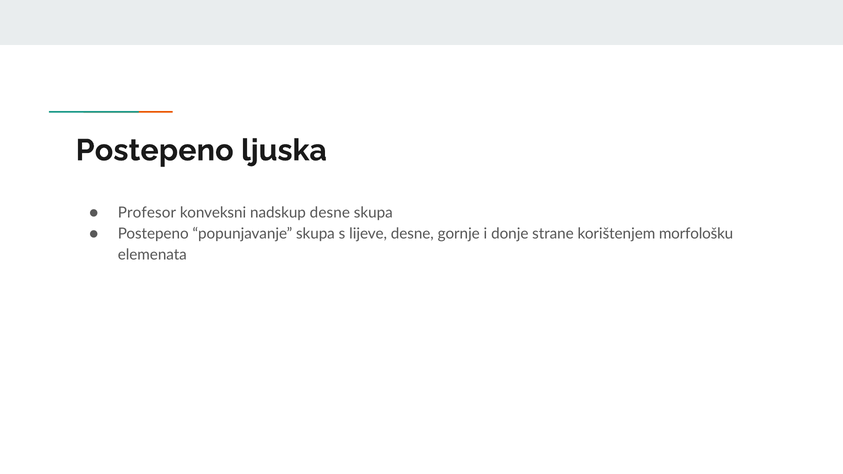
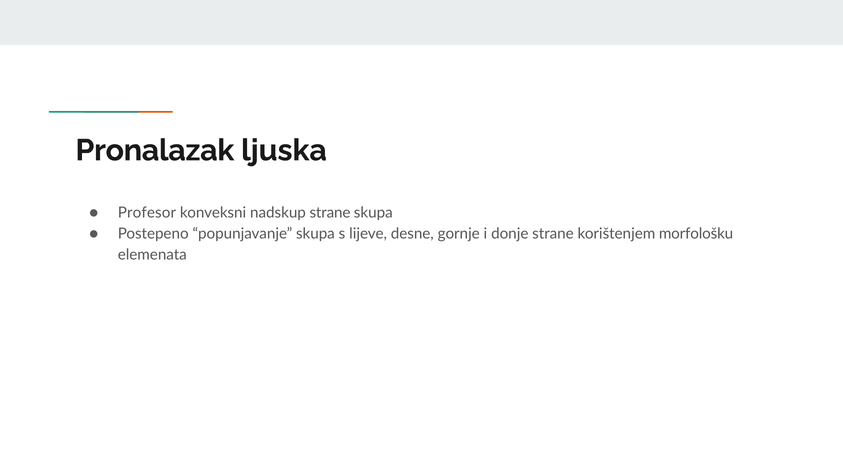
Postepeno: Postepeno -> Pronalazak (155, 150)
nadskup desne: desne -> strane (330, 213)
